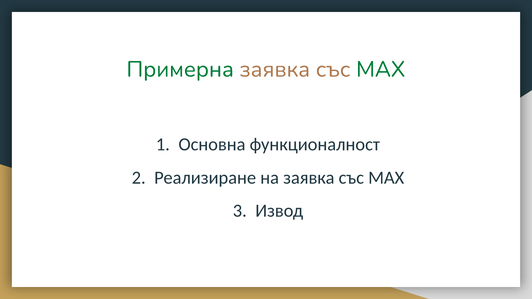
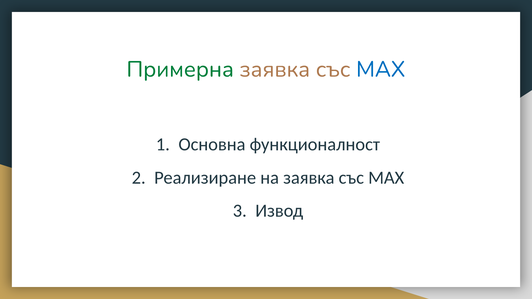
MAX colour: green -> blue (381, 69)
